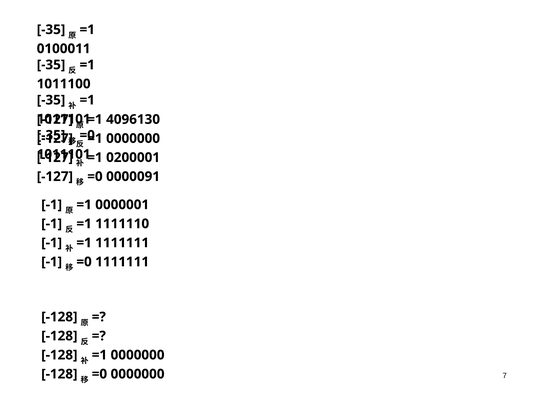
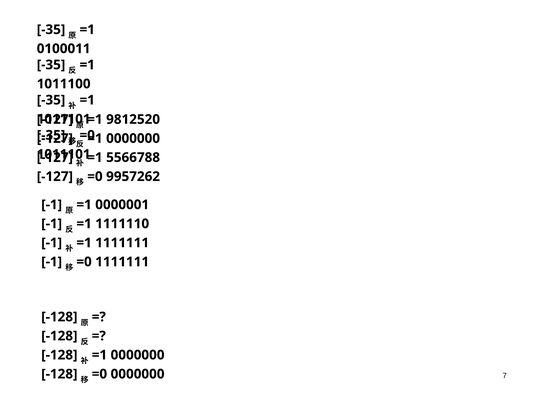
4096130: 4096130 -> 9812520 (133, 119)
0200001: 0200001 -> 5566788 (133, 158)
0000091: 0000091 -> 9957262 (133, 177)
